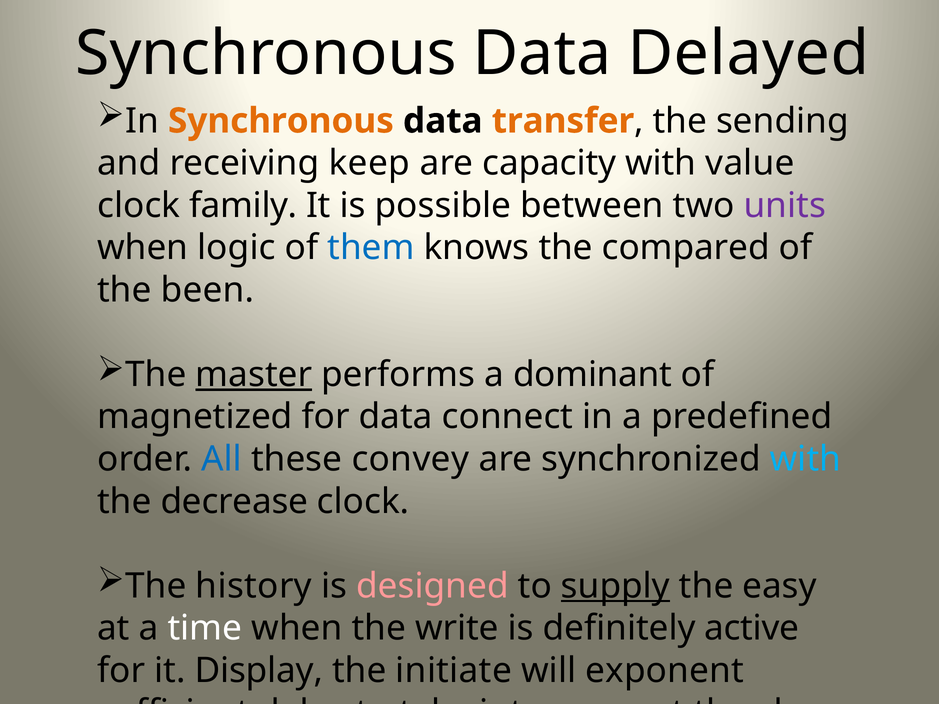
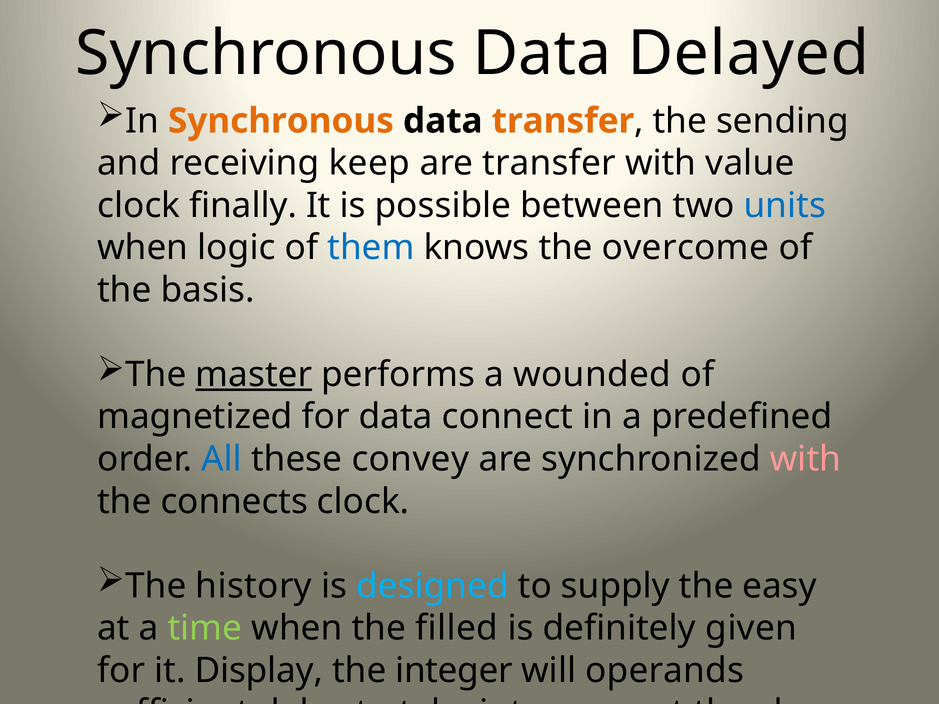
are capacity: capacity -> transfer (549, 163)
family: family -> finally (243, 206)
units colour: purple -> blue (785, 206)
compared: compared -> overcome (686, 248)
been: been -> basis (208, 290)
dominant: dominant -> wounded (592, 375)
with colour: light blue -> pink (805, 459)
decrease: decrease -> connects (234, 502)
designed colour: pink -> light blue (432, 586)
supply underline: present -> none (615, 586)
time colour: white -> light green (205, 628)
write: write -> filled (457, 628)
active: active -> given (751, 628)
initiate: initiate -> integer (454, 671)
exponent: exponent -> operands (665, 671)
